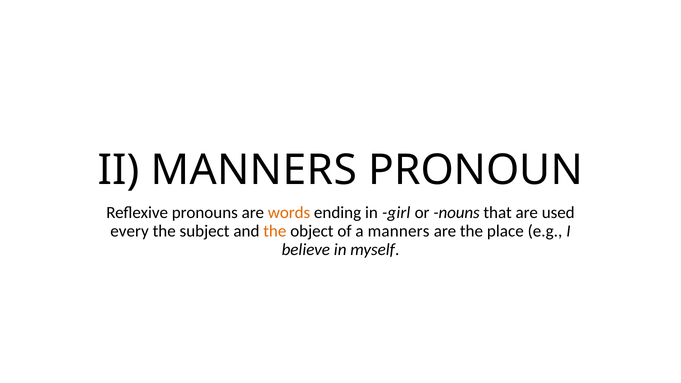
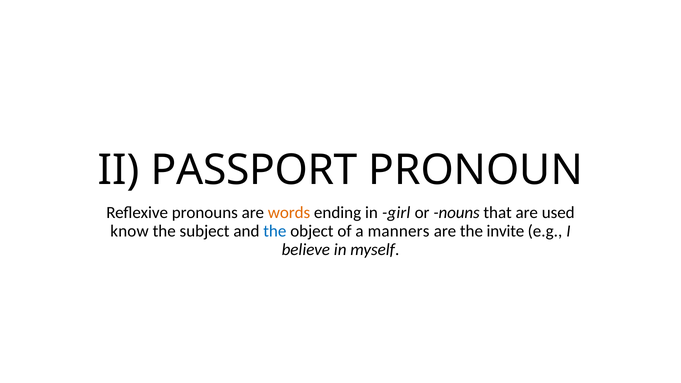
II MANNERS: MANNERS -> PASSPORT (254, 170)
every: every -> know (130, 231)
the colour: orange -> blue (275, 231)
place: place -> invite (505, 231)
